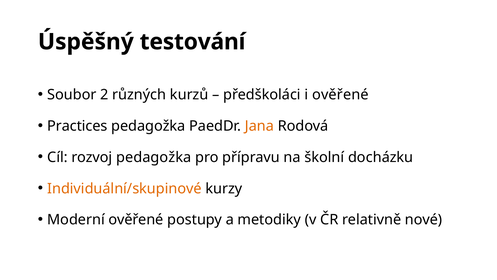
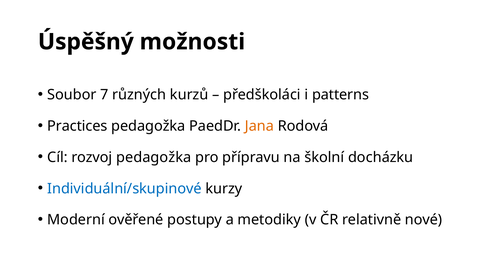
testování: testování -> možnosti (192, 42)
2: 2 -> 7 (104, 95)
i ověřené: ověřené -> patterns (340, 95)
Individuální/skupinové colour: orange -> blue (124, 188)
